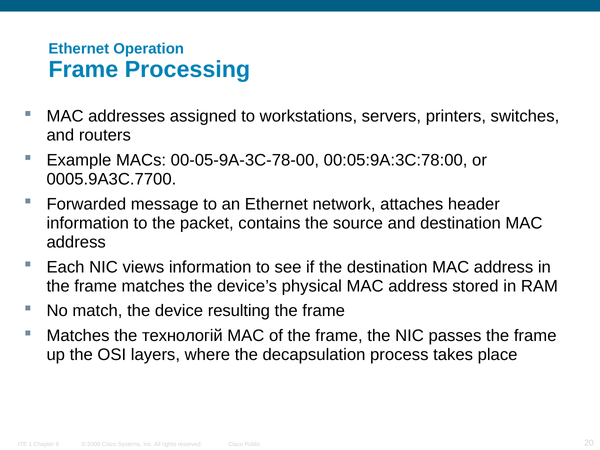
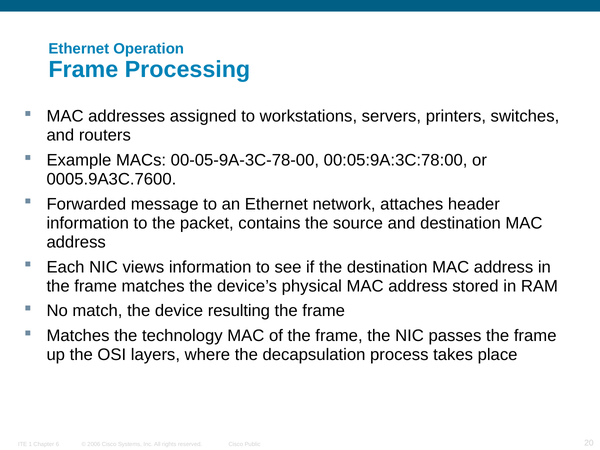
0005.9A3C.7700: 0005.9A3C.7700 -> 0005.9A3C.7600 (111, 179)
технологій: технологій -> technology (182, 336)
